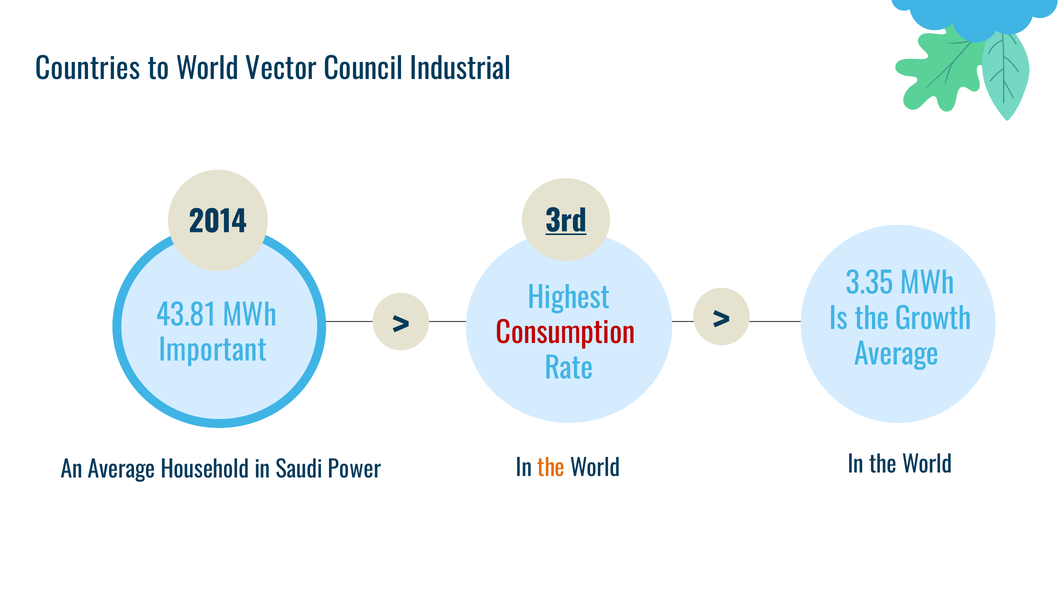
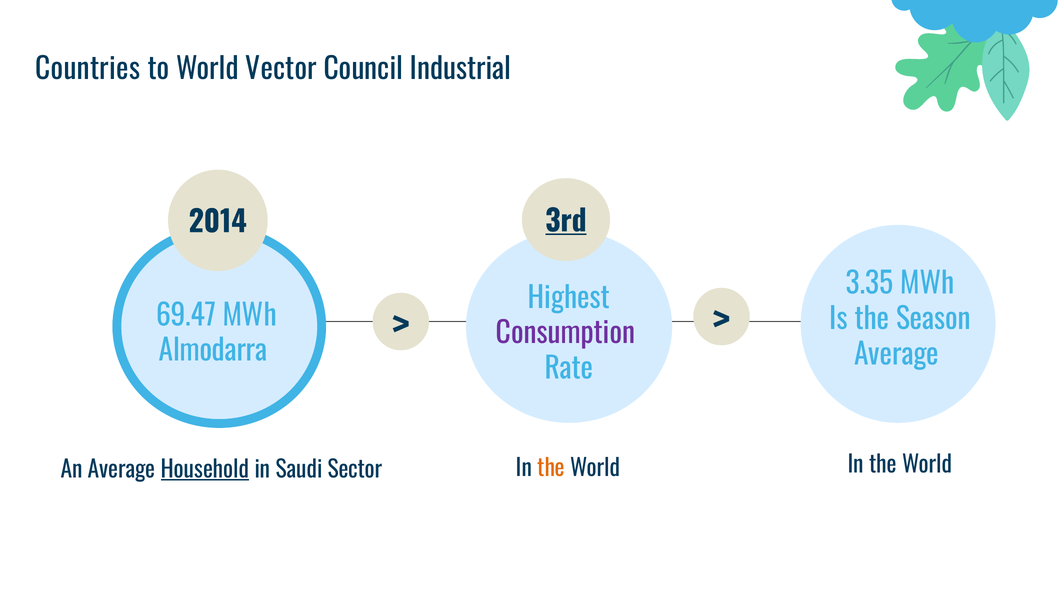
43.81: 43.81 -> 69.47 (186, 316)
Growth: Growth -> Season (933, 320)
Consumption colour: red -> purple (566, 334)
Important: Important -> Almodarra (213, 351)
Household underline: none -> present (205, 470)
Power: Power -> Sector (355, 470)
